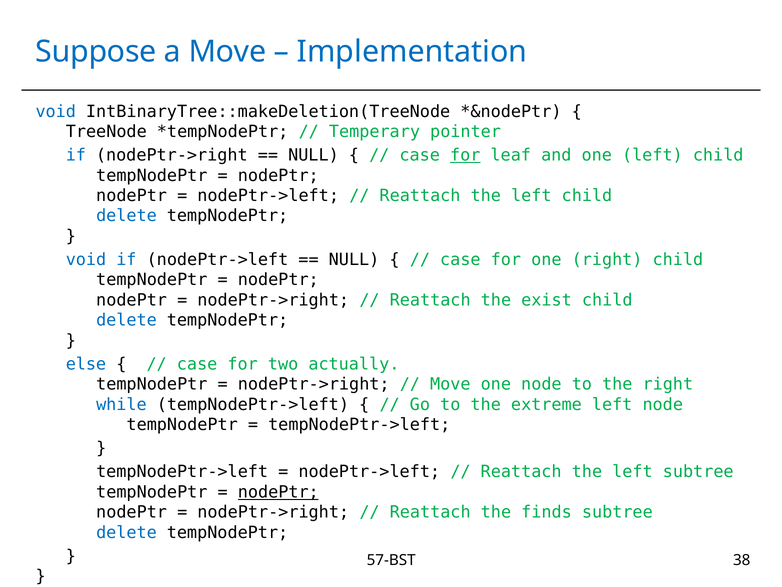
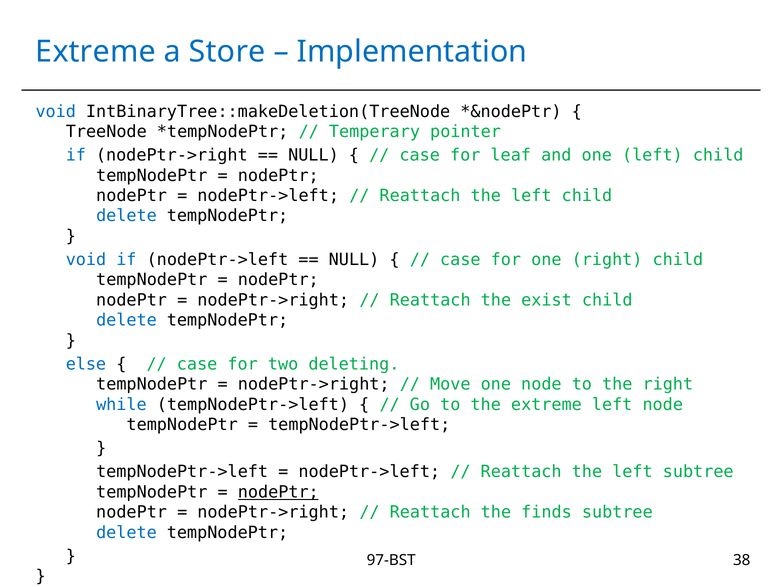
Suppose: Suppose -> Extreme (96, 52)
a Move: Move -> Store (227, 52)
for underline: present -> none (465, 155)
actually: actually -> deleting (354, 364)
57-BST: 57-BST -> 97-BST (391, 560)
